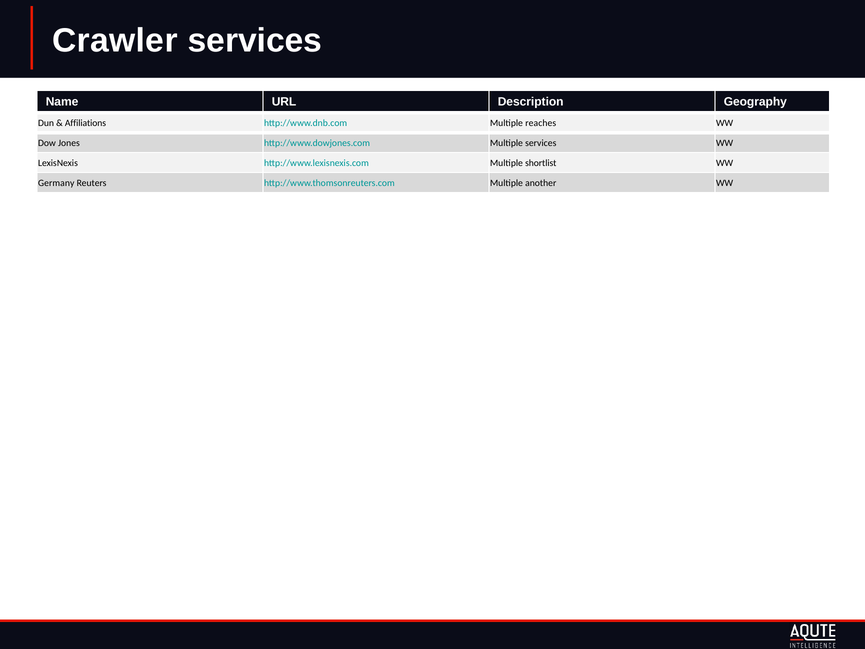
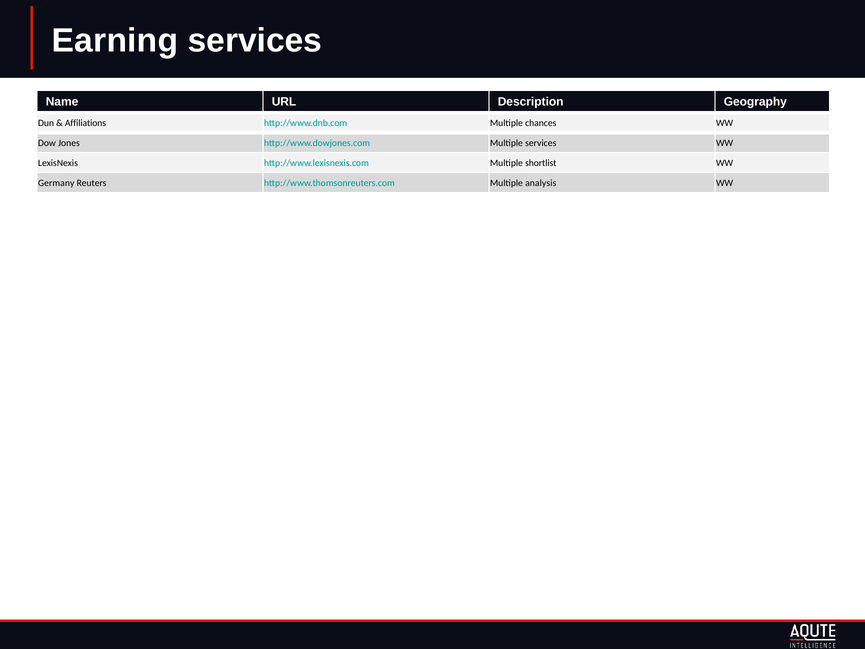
Crawler: Crawler -> Earning (115, 41)
reaches: reaches -> chances (541, 123)
another: another -> analysis (541, 183)
